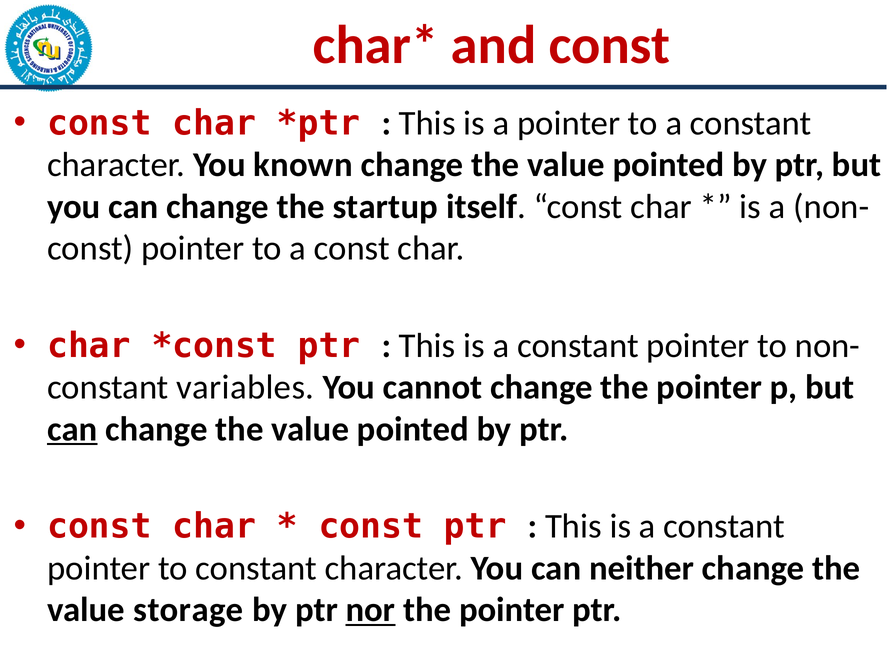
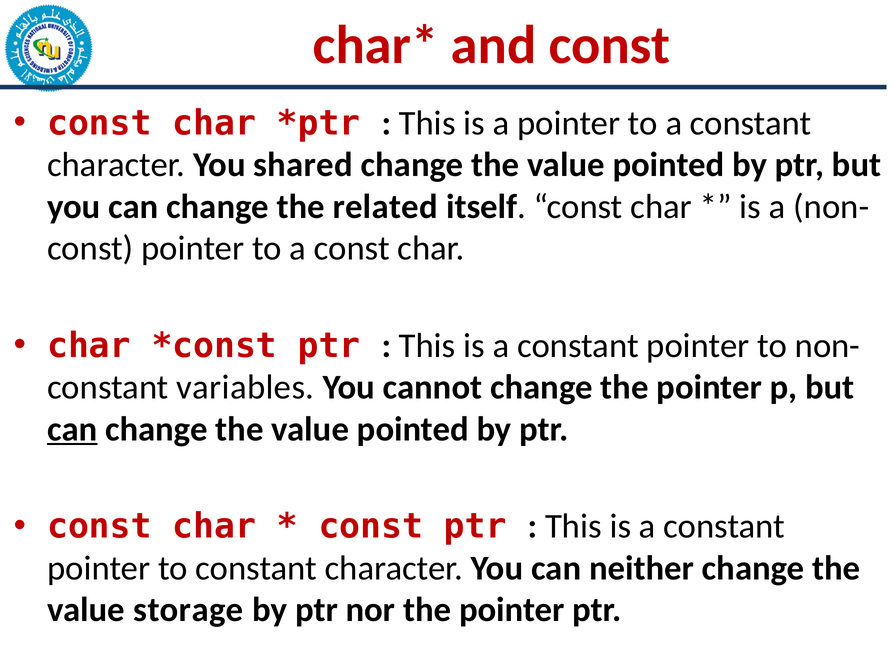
known: known -> shared (303, 165)
startup: startup -> related (385, 207)
nor underline: present -> none (371, 610)
